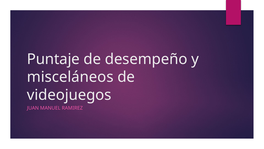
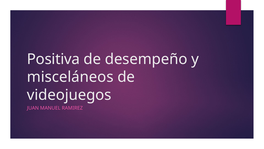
Puntaje: Puntaje -> Positiva (53, 59)
